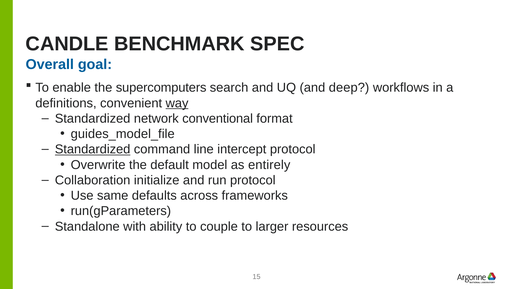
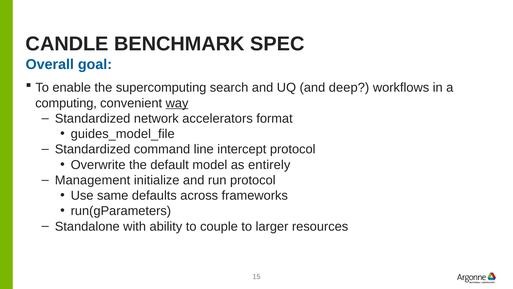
supercomputers: supercomputers -> supercomputing (161, 88)
definitions: definitions -> computing (66, 103)
conventional: conventional -> accelerators (218, 118)
Standardized underline: present -> none (93, 149)
Collaboration: Collaboration -> Management (93, 180)
